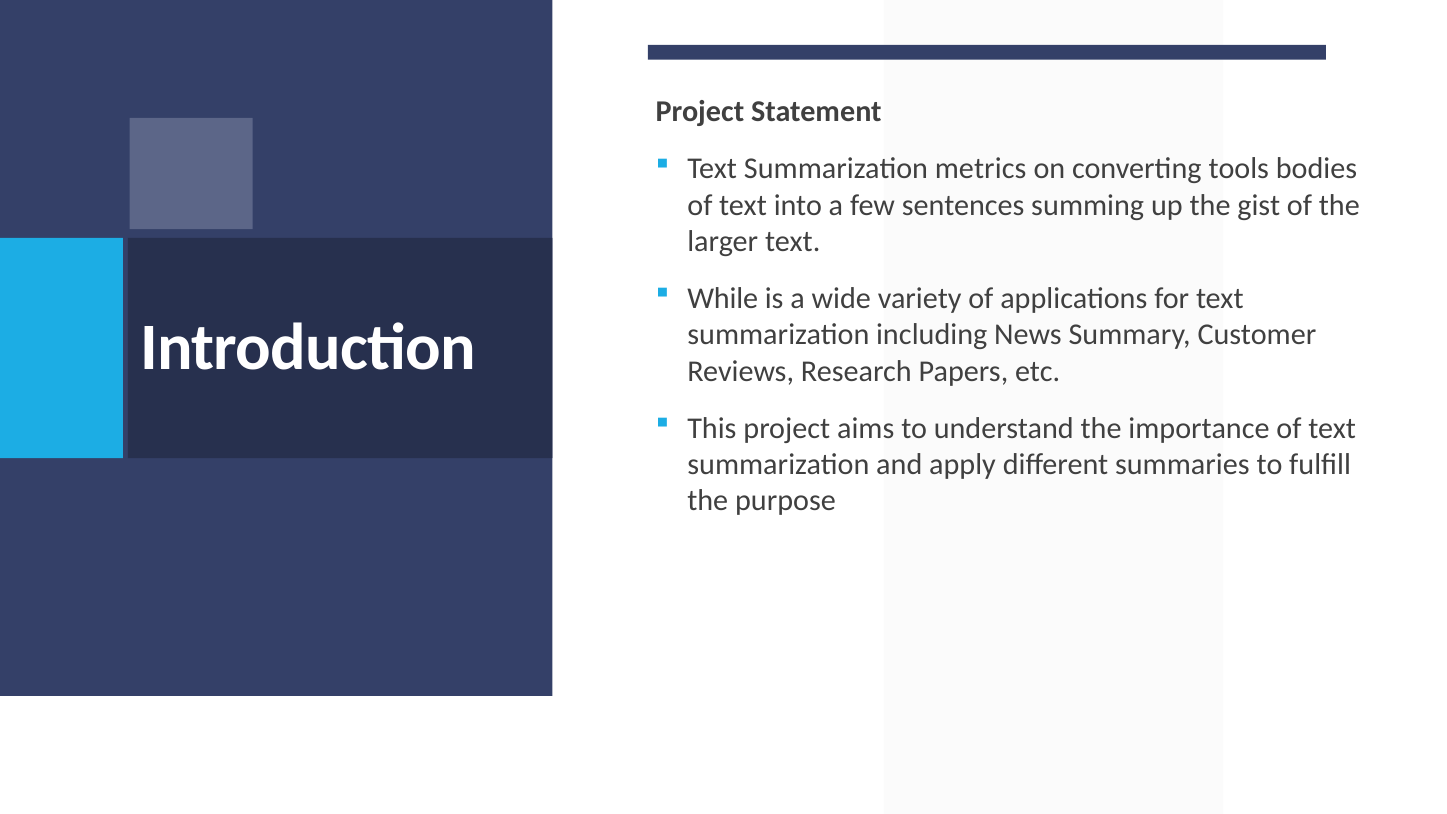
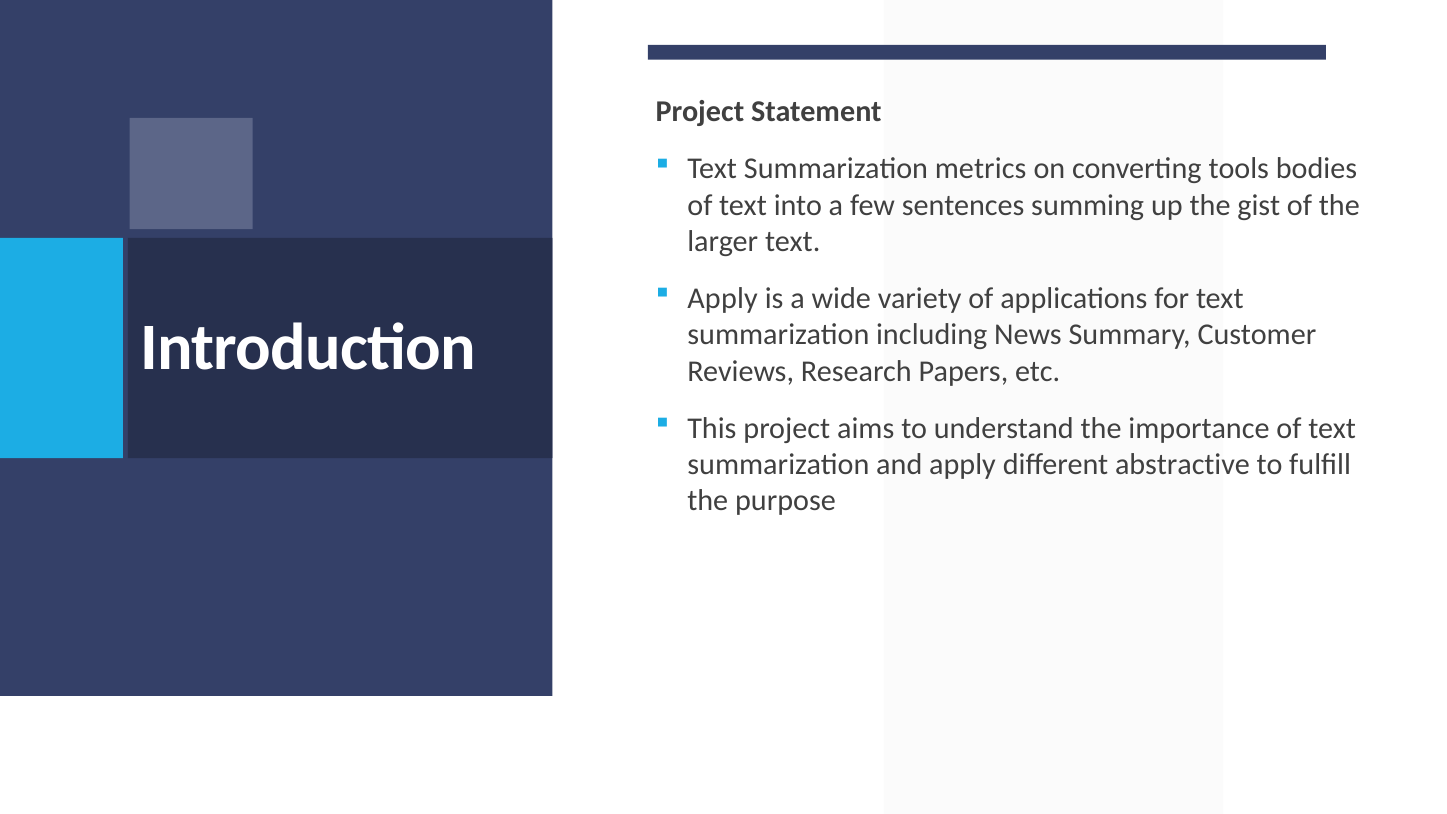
While: While -> Apply (723, 299)
summaries: summaries -> abstractive (1182, 465)
